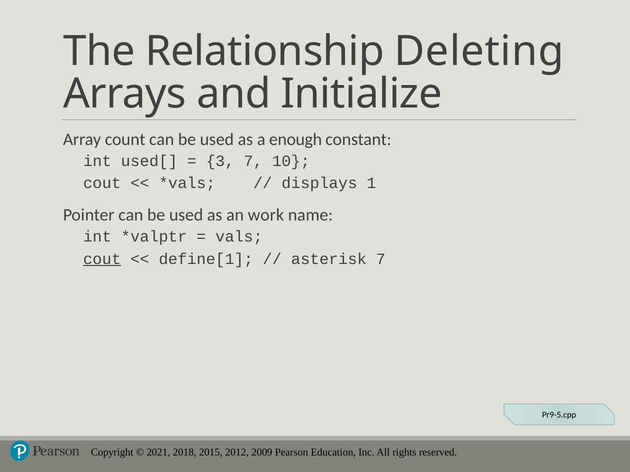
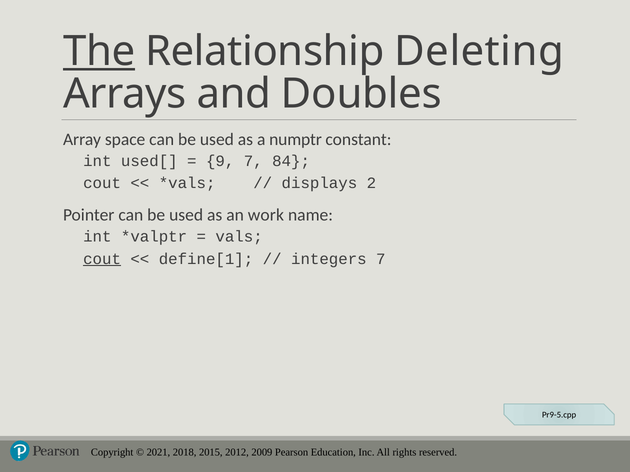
The underline: none -> present (99, 51)
Initialize: Initialize -> Doubles (361, 94)
count: count -> space (125, 140)
enough: enough -> numptr (296, 140)
3: 3 -> 9 (220, 161)
10: 10 -> 84 (291, 161)
1: 1 -> 2 (371, 183)
asterisk: asterisk -> integers (329, 259)
